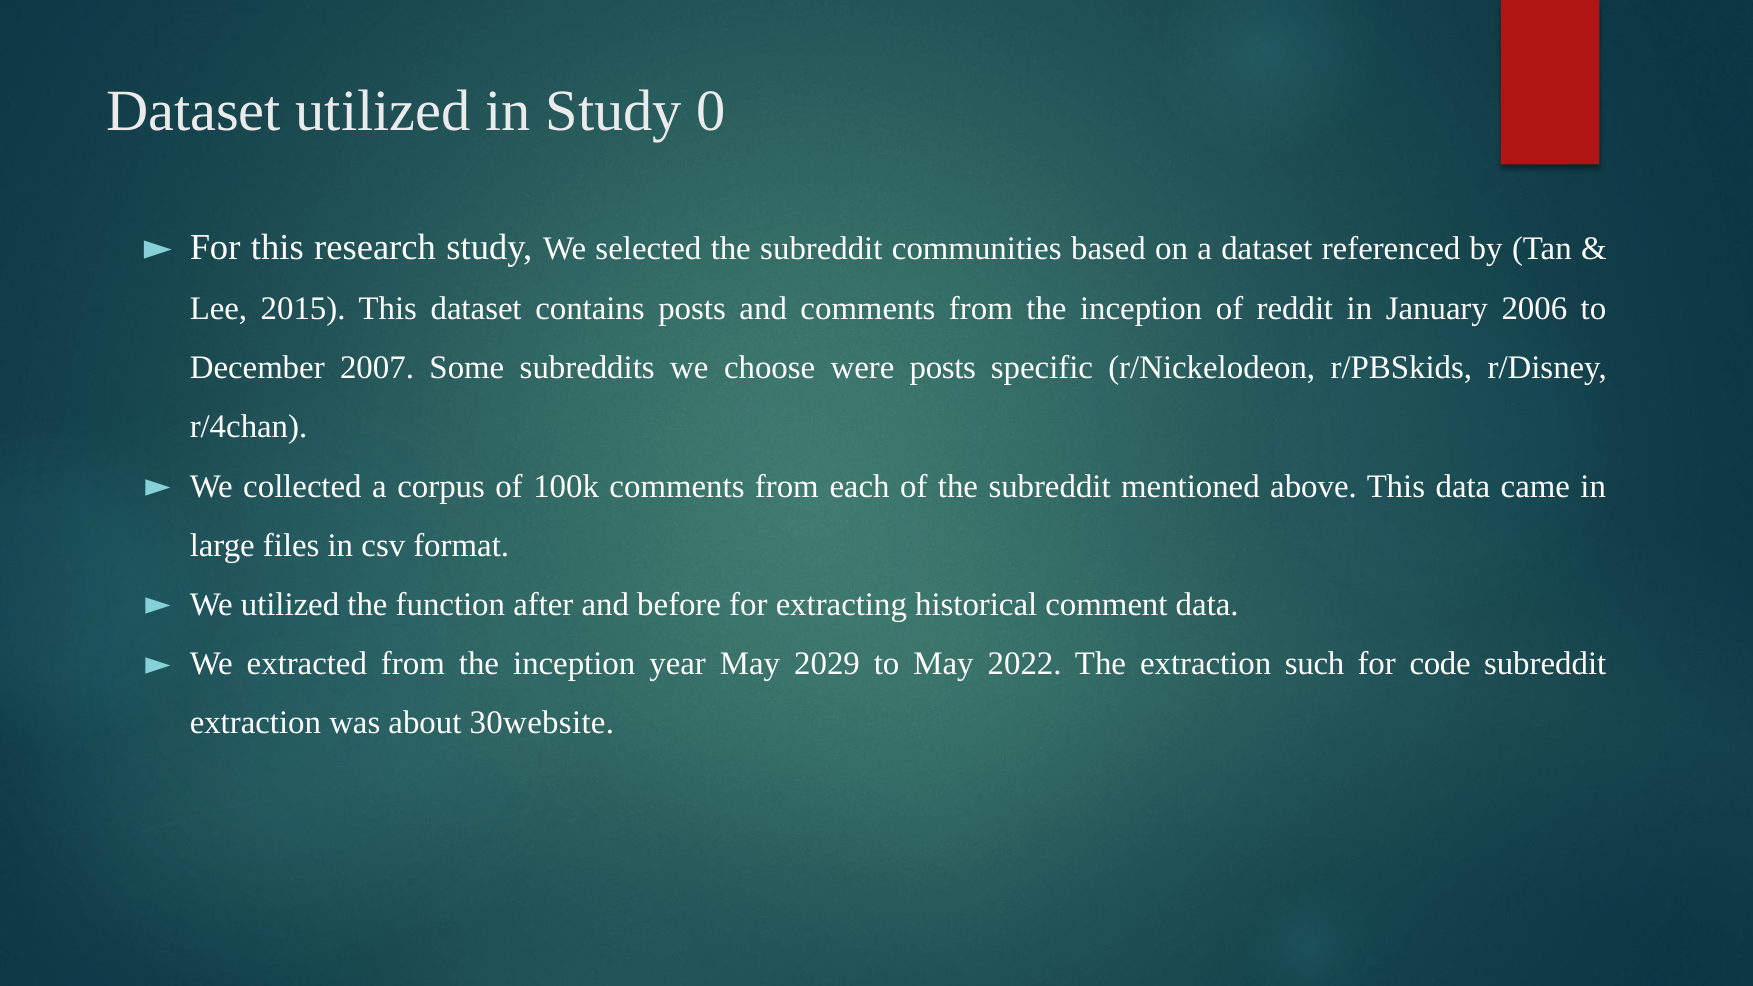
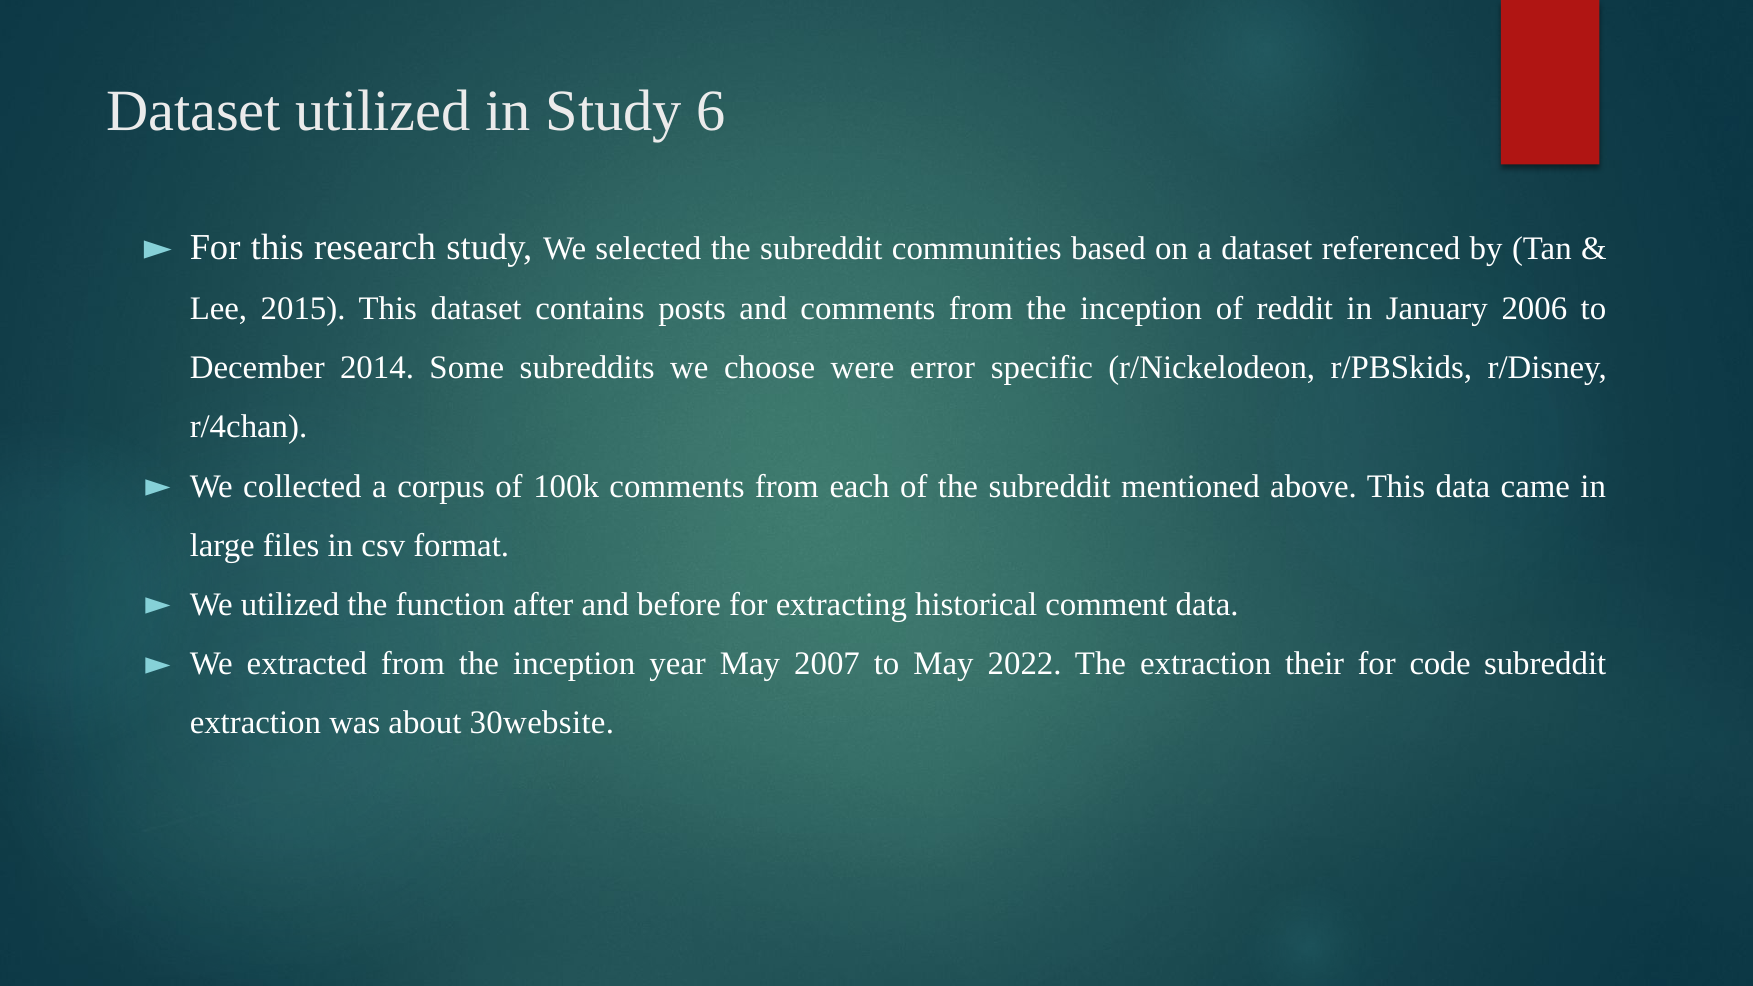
0: 0 -> 6 (711, 111)
2007: 2007 -> 2014 (377, 368)
were posts: posts -> error (942, 368)
2029: 2029 -> 2007 (827, 664)
such: such -> their (1315, 664)
